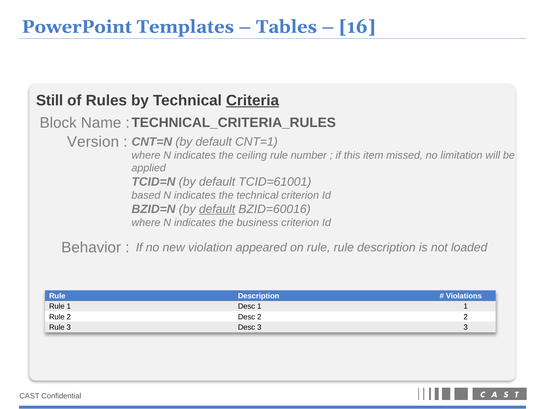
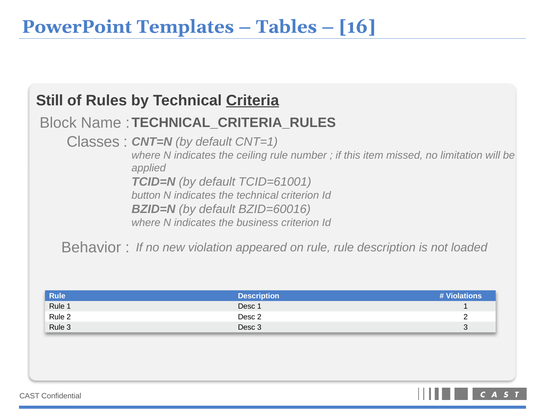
Version: Version -> Classes (93, 142)
based: based -> button (146, 195)
default underline: present -> none (217, 209)
